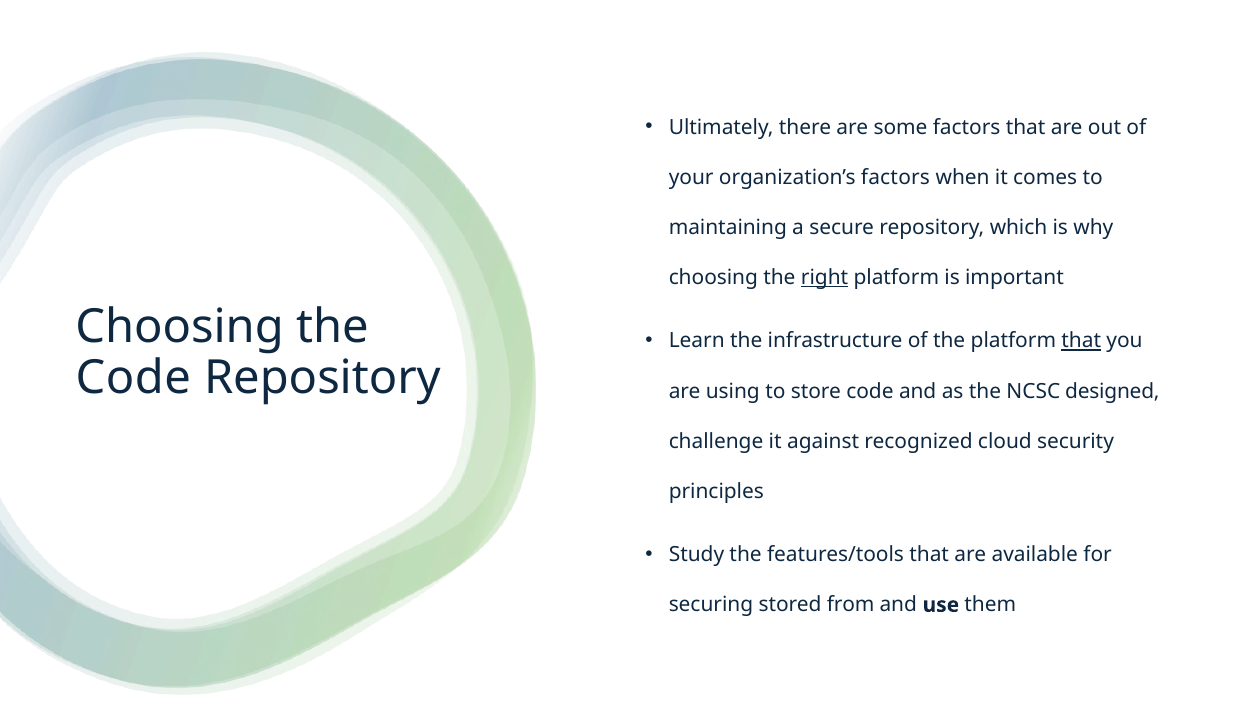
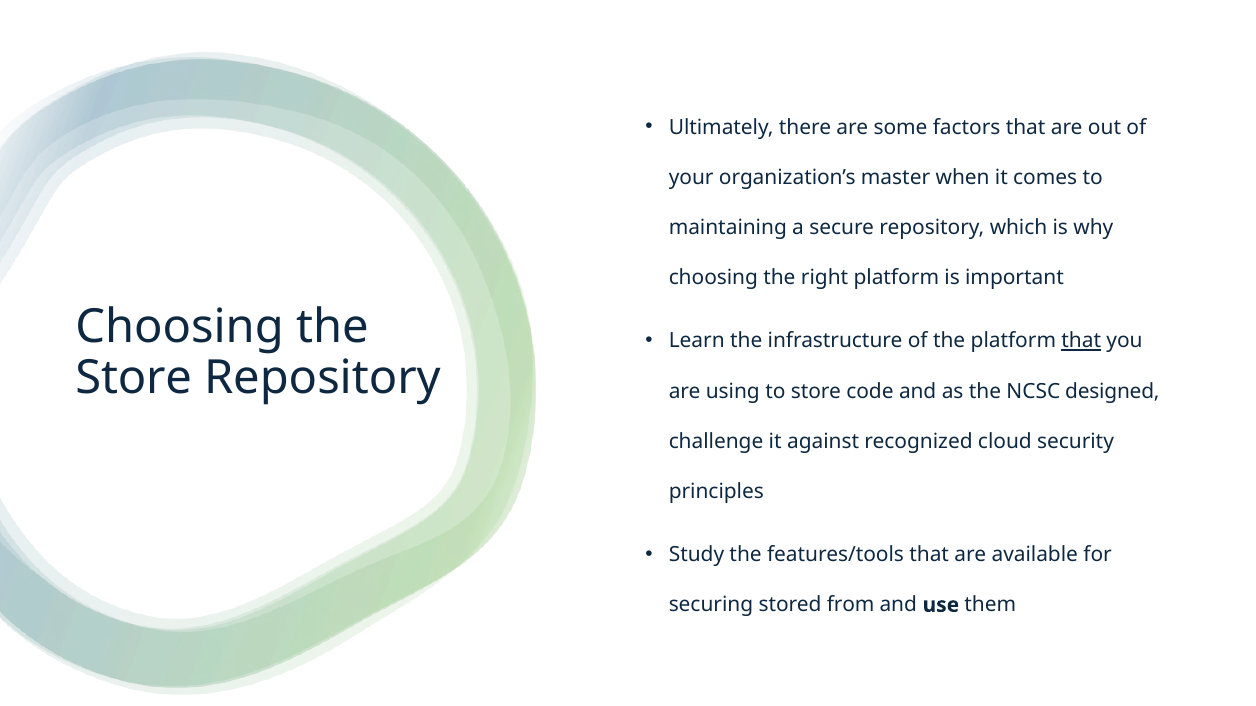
organization’s factors: factors -> master (896, 177)
right underline: present -> none (825, 278)
Code: Code -> Store (134, 378)
